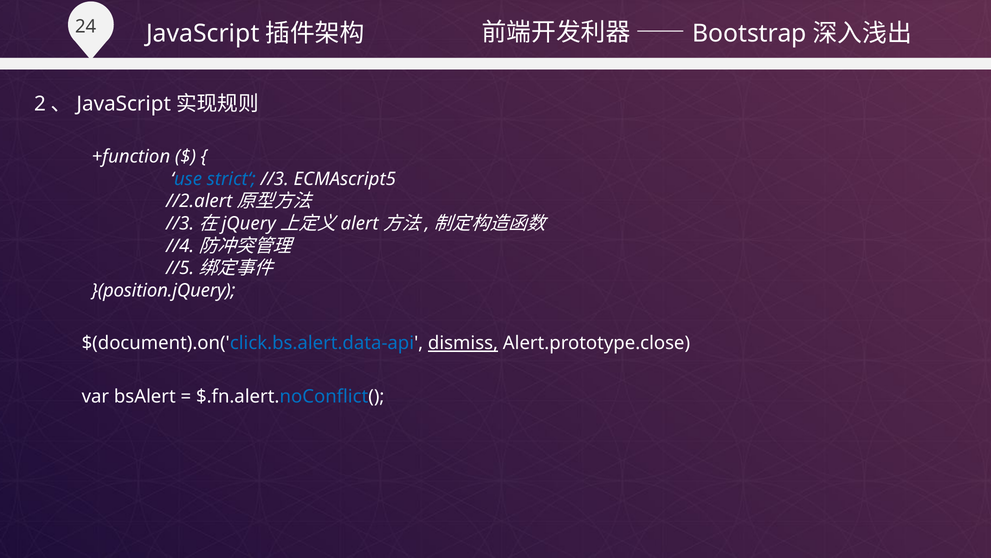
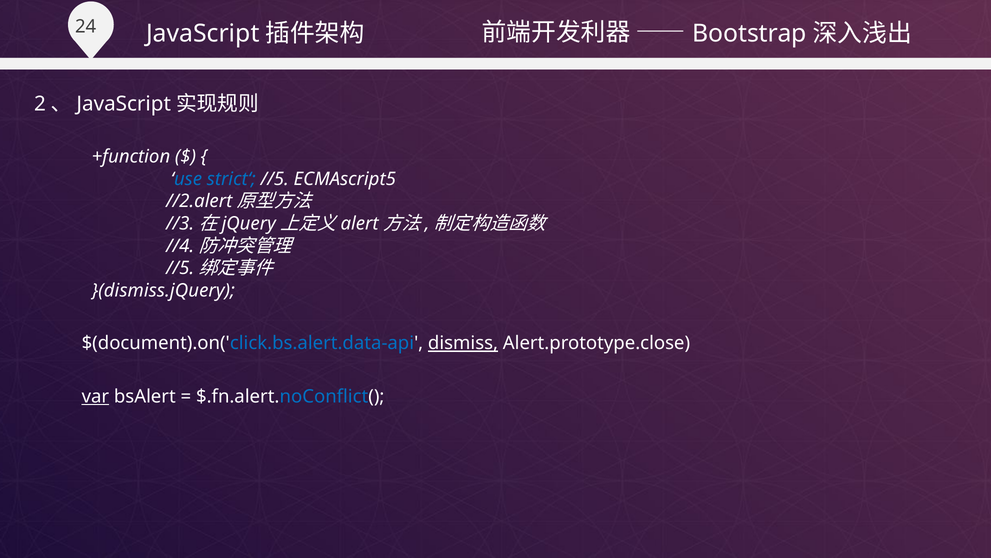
//3: //3 -> //5 (275, 179)
}(position.jQuery: }(position.jQuery -> }(dismiss.jQuery (163, 290)
var underline: none -> present (95, 396)
